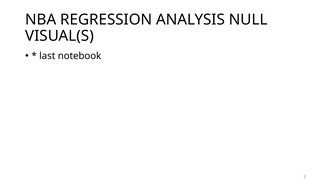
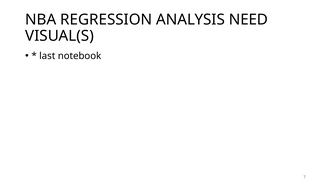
NULL: NULL -> NEED (248, 20)
